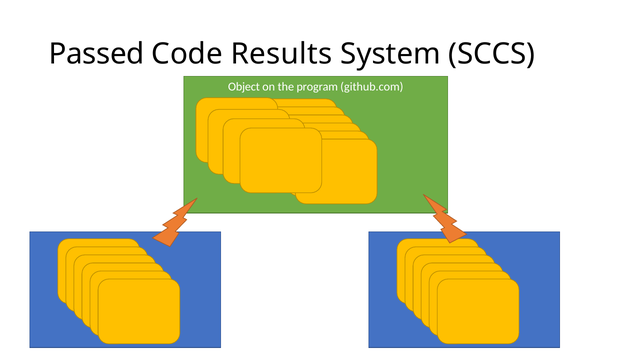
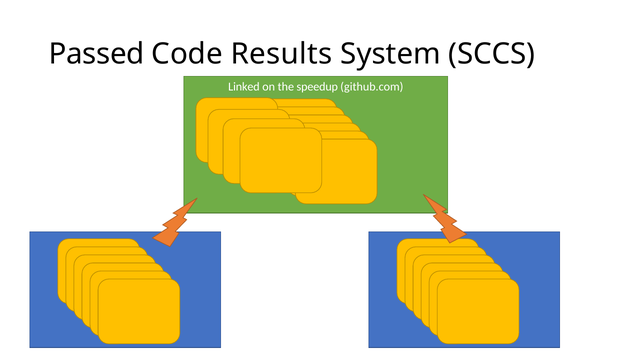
Object: Object -> Linked (244, 87)
program: program -> speedup (317, 87)
